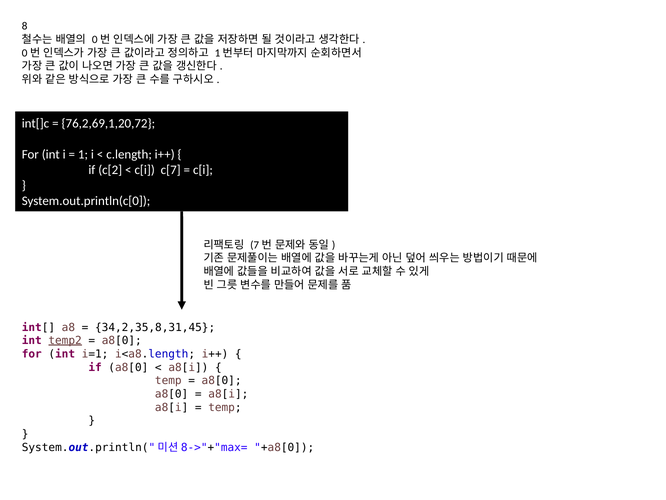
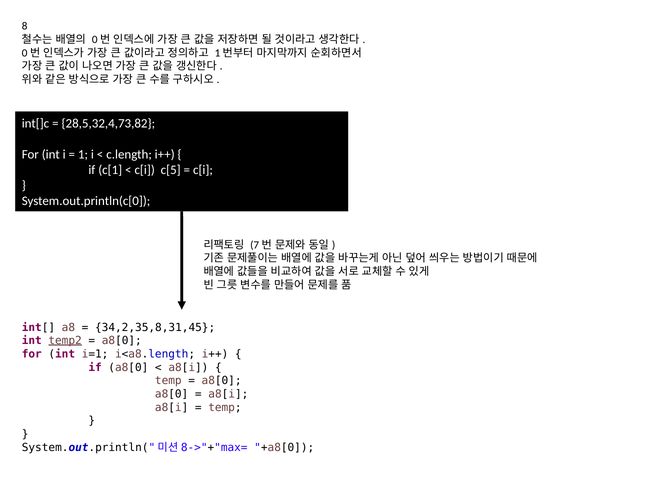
76,2,69,1,20,72: 76,2,69,1,20,72 -> 28,5,32,4,73,82 (108, 123)
c[2: c[2 -> c[1 (110, 170)
c[7: c[7 -> c[5 (171, 170)
